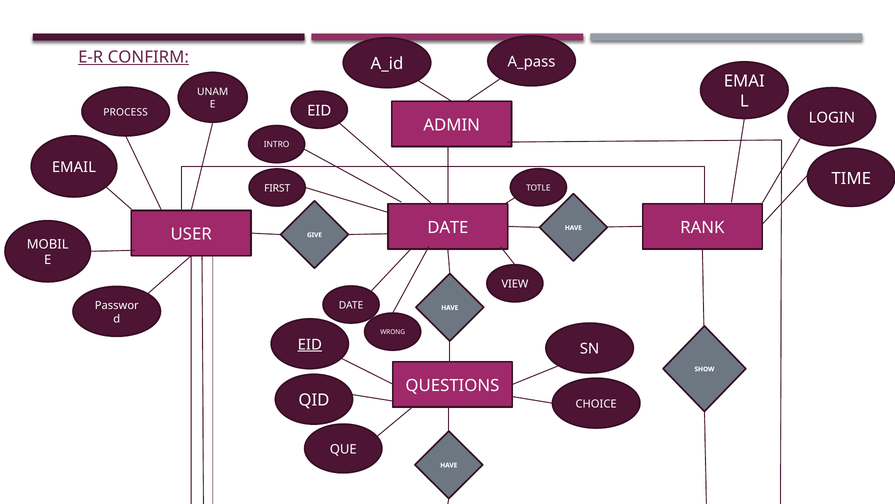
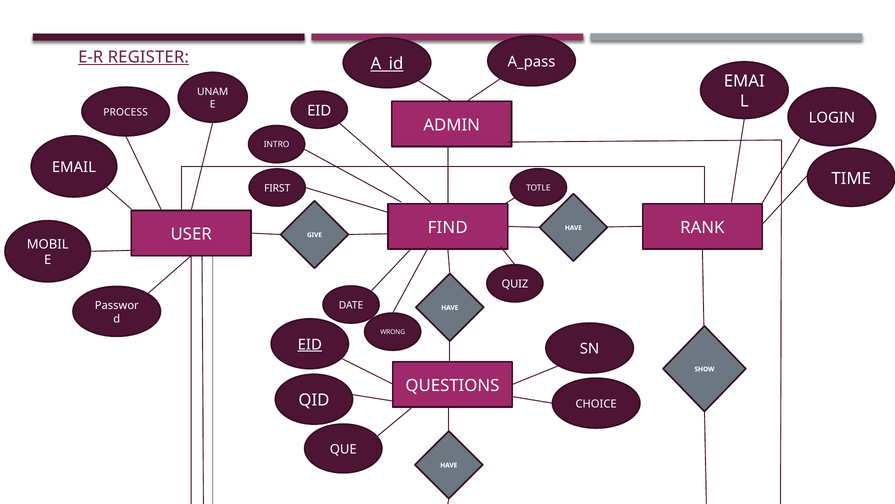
CONFIRM: CONFIRM -> REGISTER (148, 57)
A_id underline: none -> present (387, 64)
DATE: DATE -> FIND (448, 227)
VIEW: VIEW -> QUIZ (515, 284)
